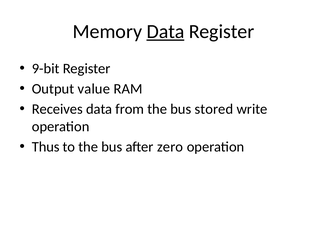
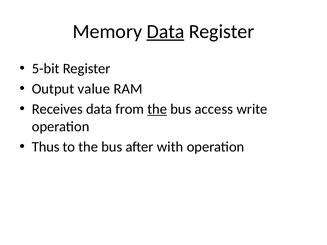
9-bit: 9-bit -> 5-bit (46, 69)
the underline: none -> present (157, 109)
stored: stored -> access (214, 109)
zero: zero -> with (170, 147)
